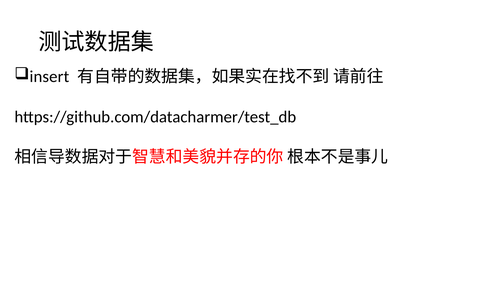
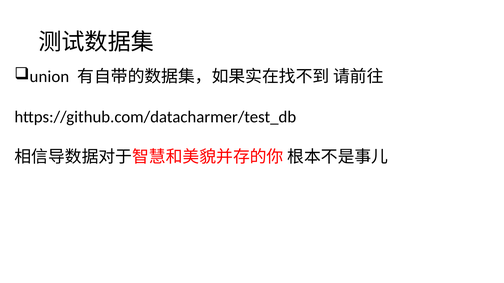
insert: insert -> union (49, 77)
